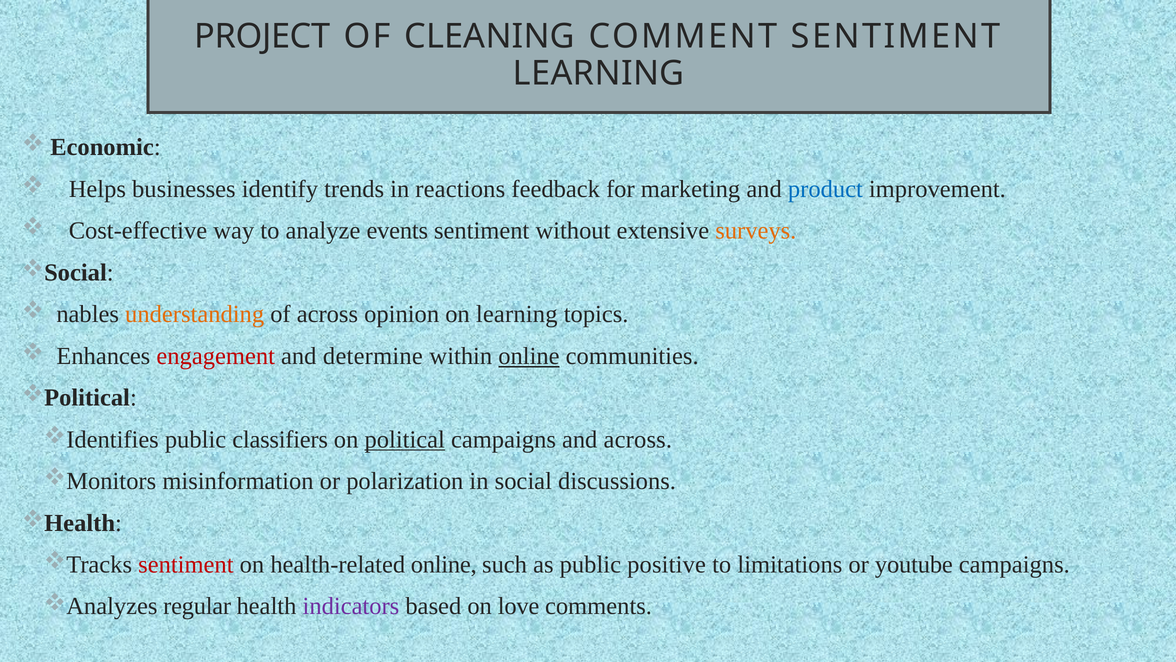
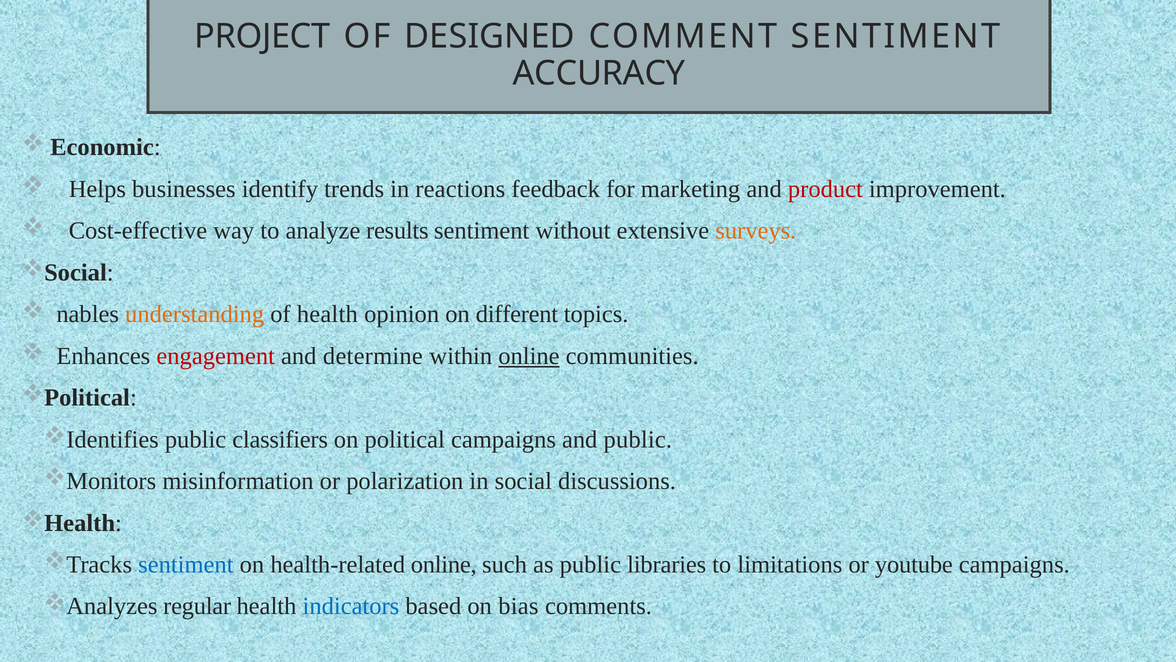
CLEANING: CLEANING -> DESIGNED (490, 36)
LEARNING: LEARNING -> ACCURACY (599, 73)
product colour: blue -> red (825, 189)
events: events -> results (397, 231)
of across: across -> health (327, 314)
on learning: learning -> different (517, 314)
political underline: present -> none (405, 439)
and across: across -> public (638, 439)
sentiment colour: red -> blue (186, 564)
positive: positive -> libraries (667, 564)
indicators colour: purple -> blue (351, 606)
love: love -> bias (518, 606)
